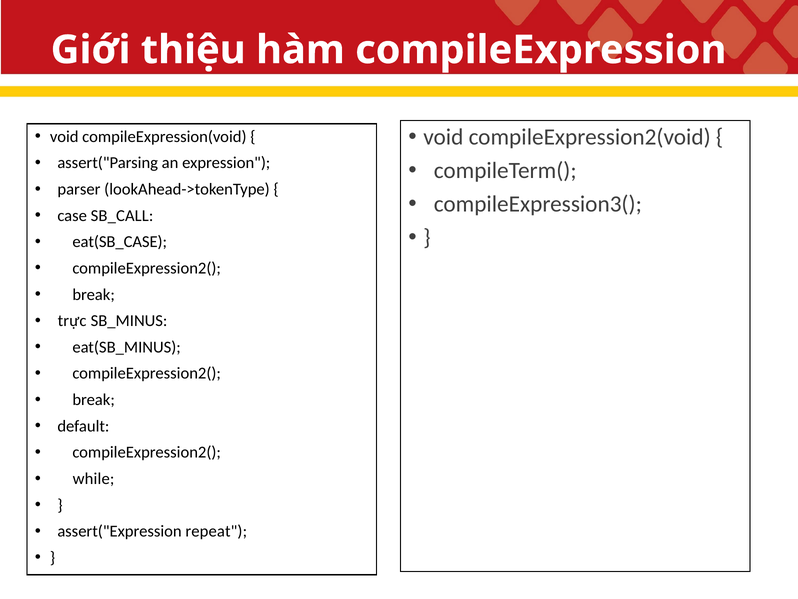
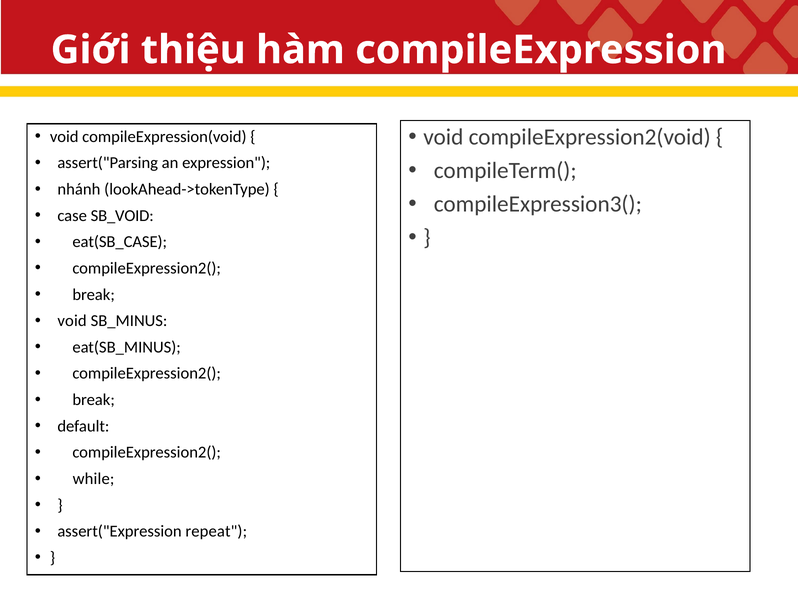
parser: parser -> nhánh (79, 189)
SB_CALL: SB_CALL -> SB_VOID (122, 215)
trực: trực -> void (72, 321)
